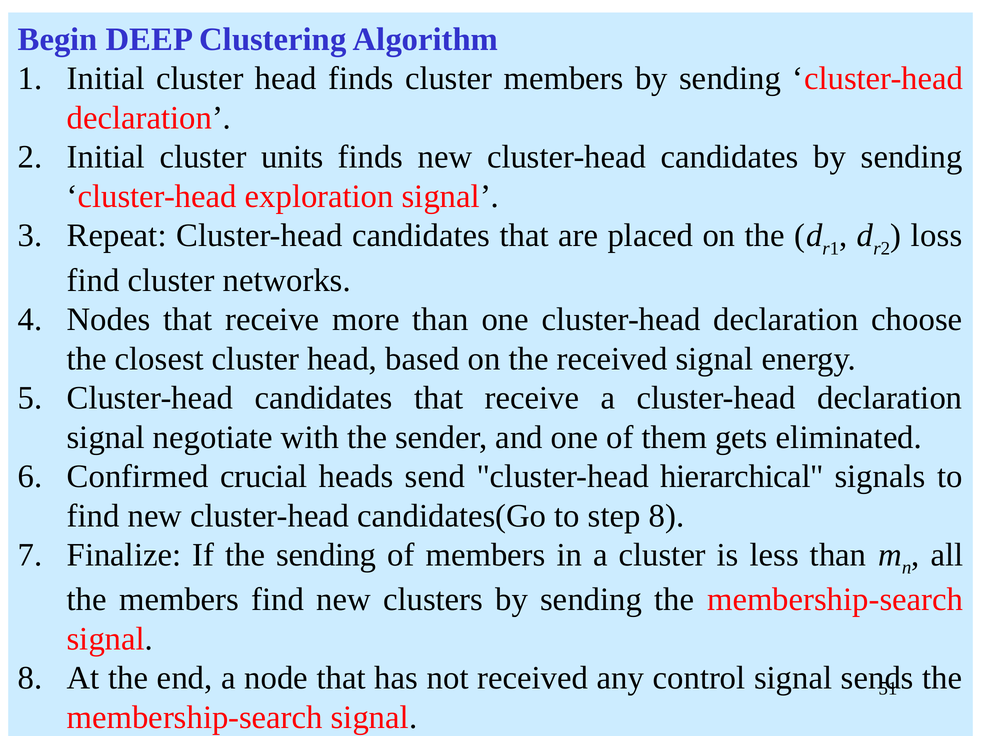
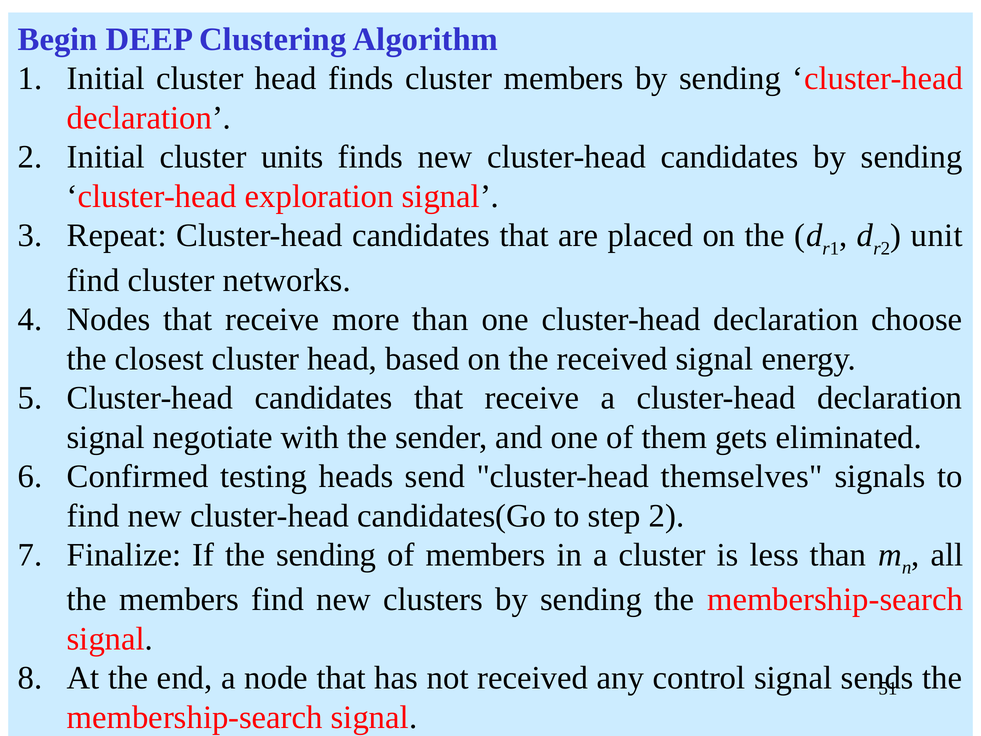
loss: loss -> unit (937, 235)
crucial: crucial -> testing (264, 476)
hierarchical: hierarchical -> themselves (742, 476)
step 8: 8 -> 2 (666, 516)
